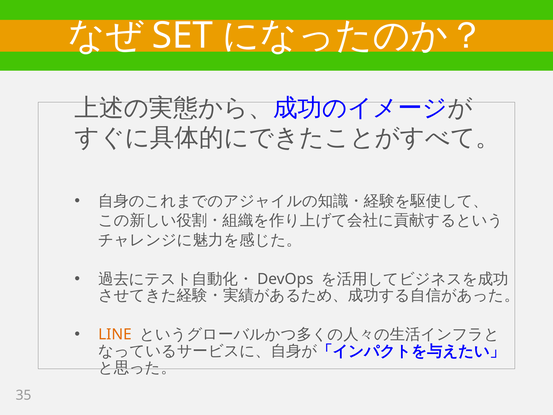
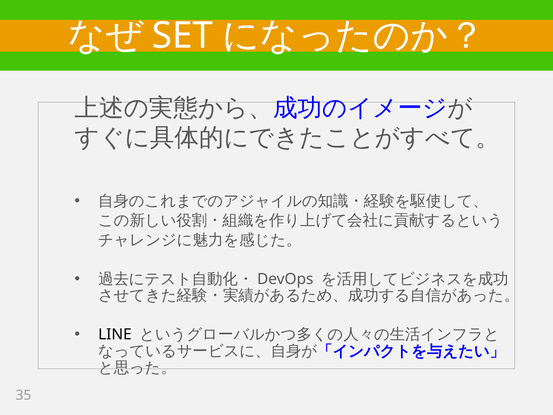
LINE colour: orange -> black (115, 334)
